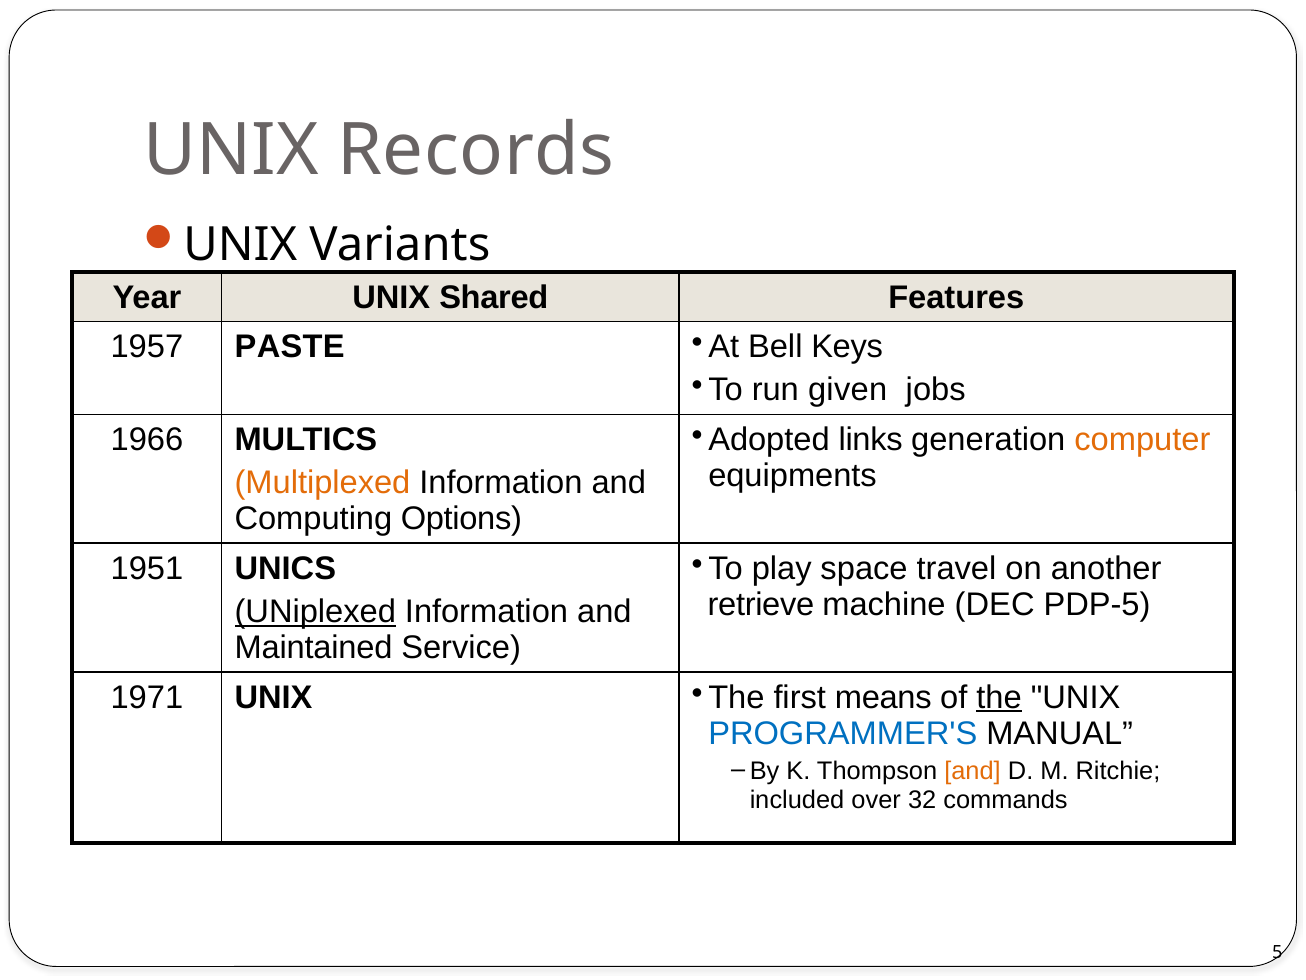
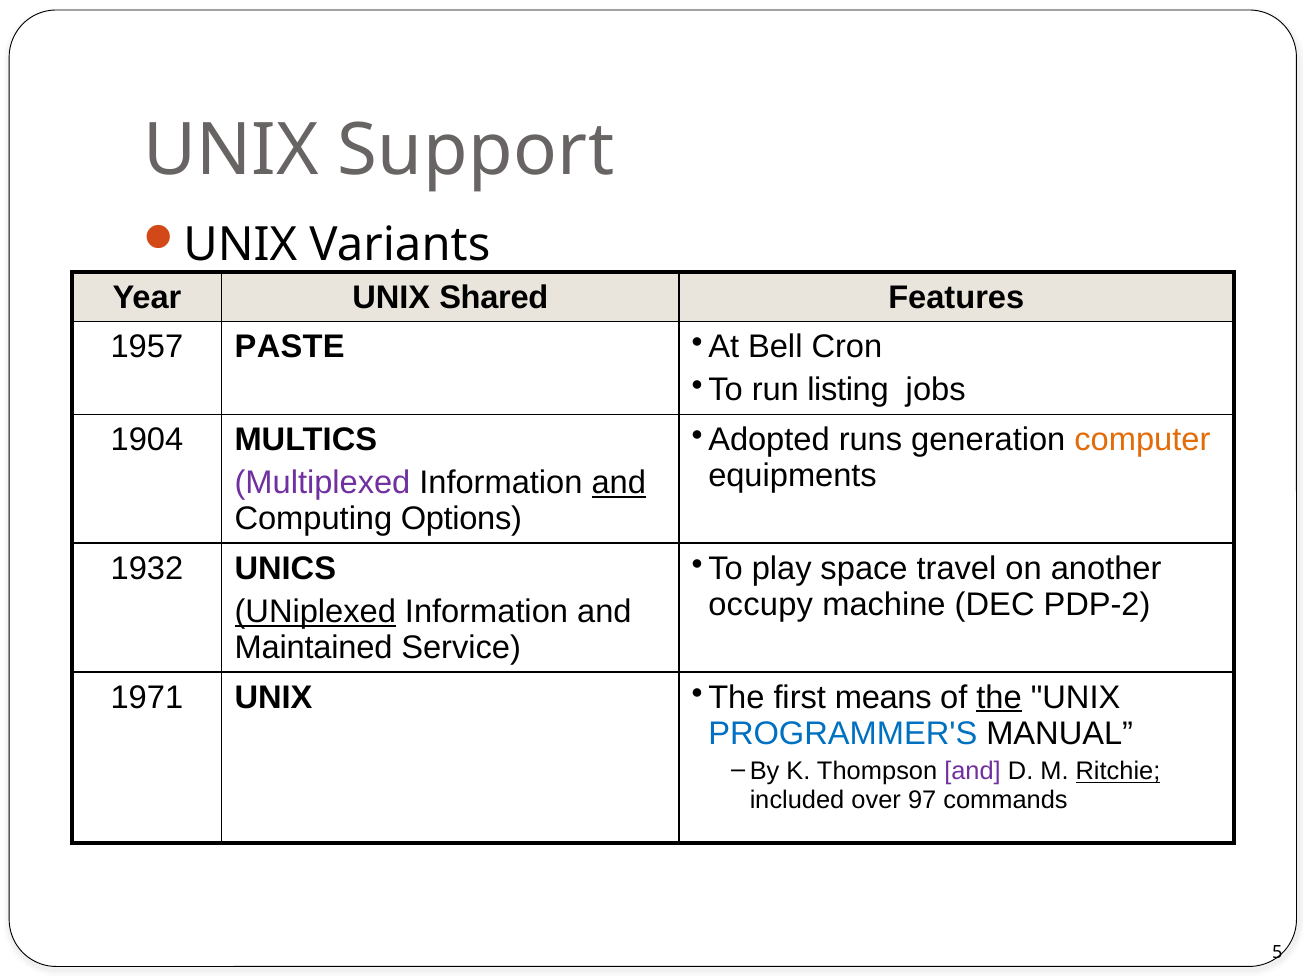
Records: Records -> Support (476, 151)
Keys: Keys -> Cron (847, 347)
given: given -> listing (848, 390)
links: links -> runs (870, 439)
1966: 1966 -> 1904 (147, 439)
Multiplexed colour: orange -> purple (323, 482)
and underline: none -> present (619, 482)
1951: 1951 -> 1932 (147, 568)
retrieve: retrieve -> occupy (761, 605)
PDP-5: PDP-5 -> PDP-2 (1097, 605)
and colour: orange -> purple (973, 771)
Ritchie underline: none -> present (1118, 771)
32: 32 -> 97 (922, 800)
